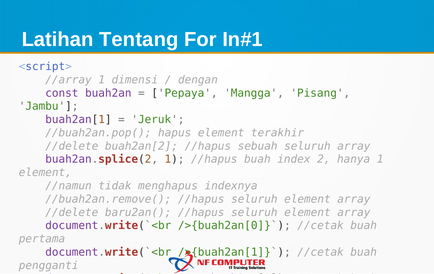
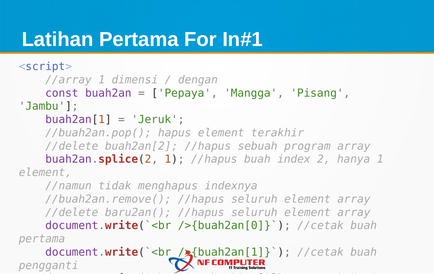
Latihan Tentang: Tentang -> Pertama (139, 39)
sebuah seluruh: seluruh -> program (307, 146)
